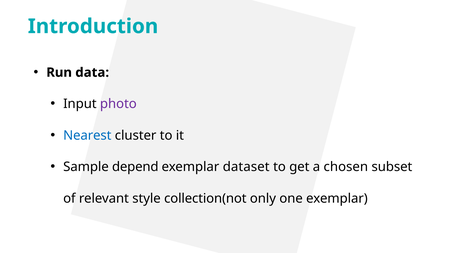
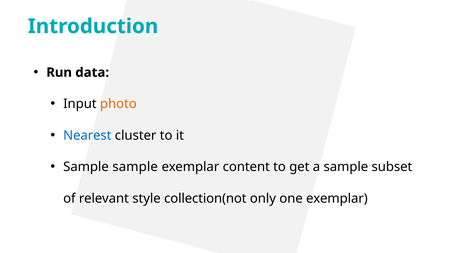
photo colour: purple -> orange (118, 104)
Sample depend: depend -> sample (135, 167)
dataset: dataset -> content (246, 167)
a chosen: chosen -> sample (346, 167)
